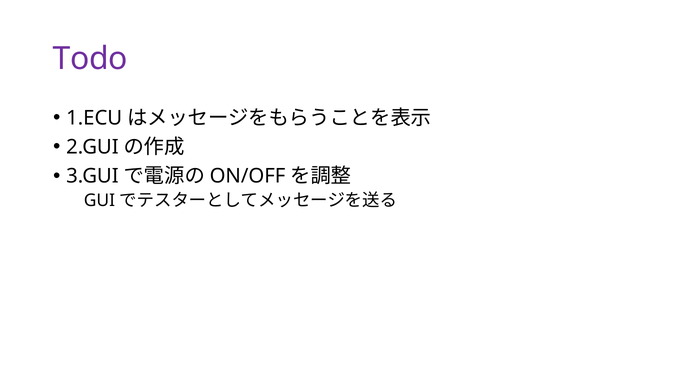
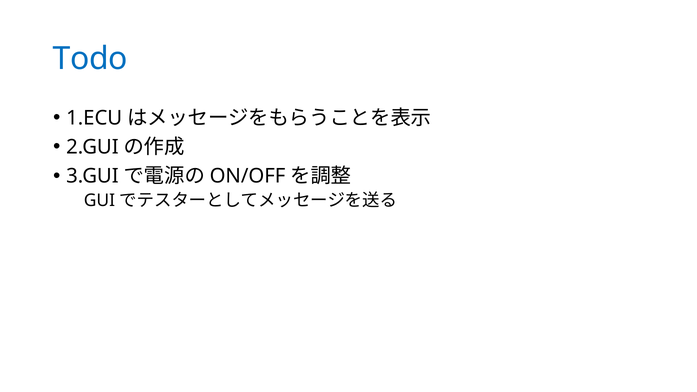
Todo colour: purple -> blue (90, 59)
